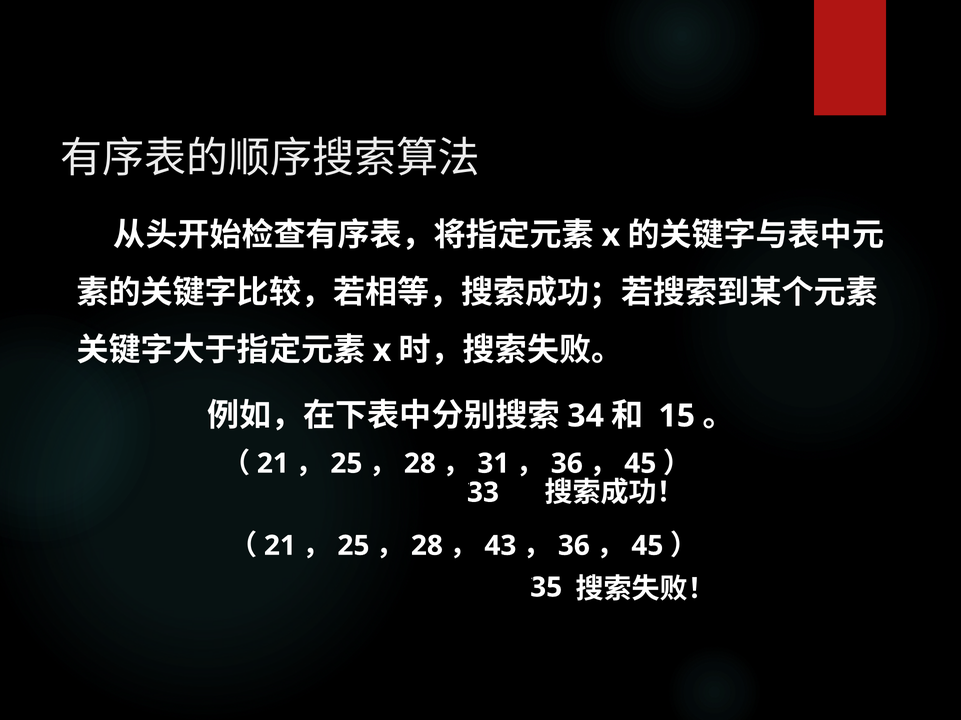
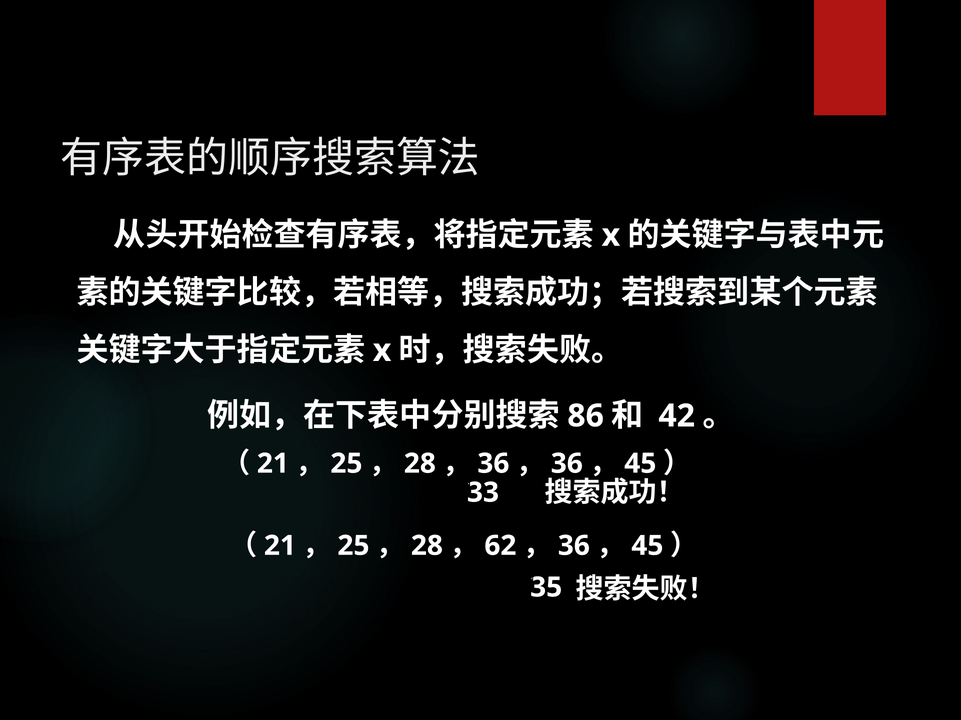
34: 34 -> 86 (586, 416)
15: 15 -> 42 (677, 416)
31: 31 -> 36 (493, 464)
43: 43 -> 62 (500, 546)
